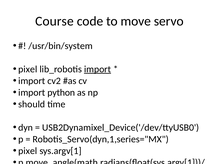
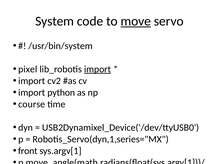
Course: Course -> System (55, 21)
move underline: none -> present (136, 21)
should: should -> course (32, 104)
pixel: pixel -> front (28, 151)
